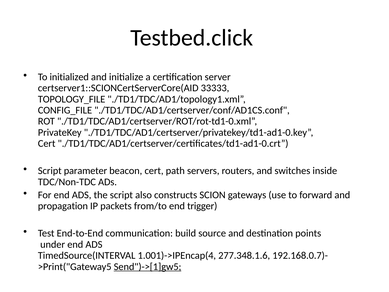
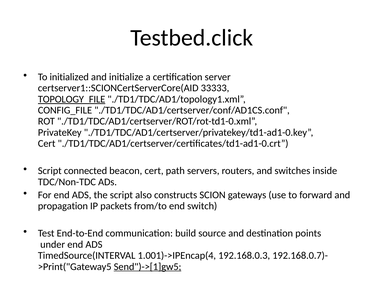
TOPOLOGY_FILE underline: none -> present (72, 99)
parameter: parameter -> connected (85, 171)
trigger: trigger -> switch (202, 206)
277.348.1.6: 277.348.1.6 -> 192.168.0.3 (244, 255)
